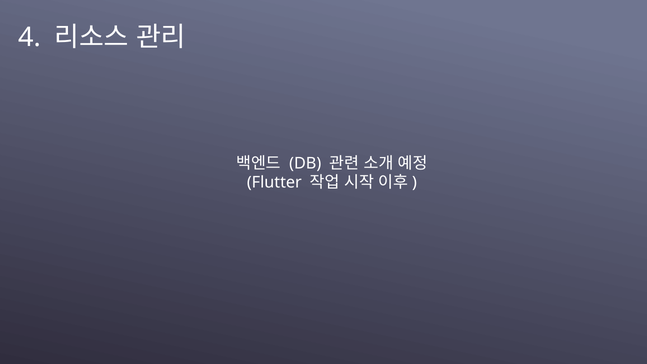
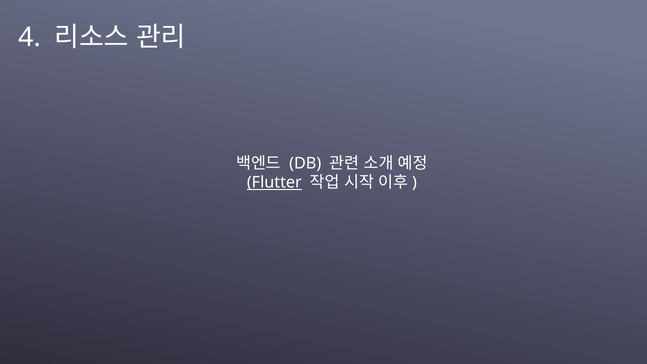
Flutter underline: none -> present (274, 183)
